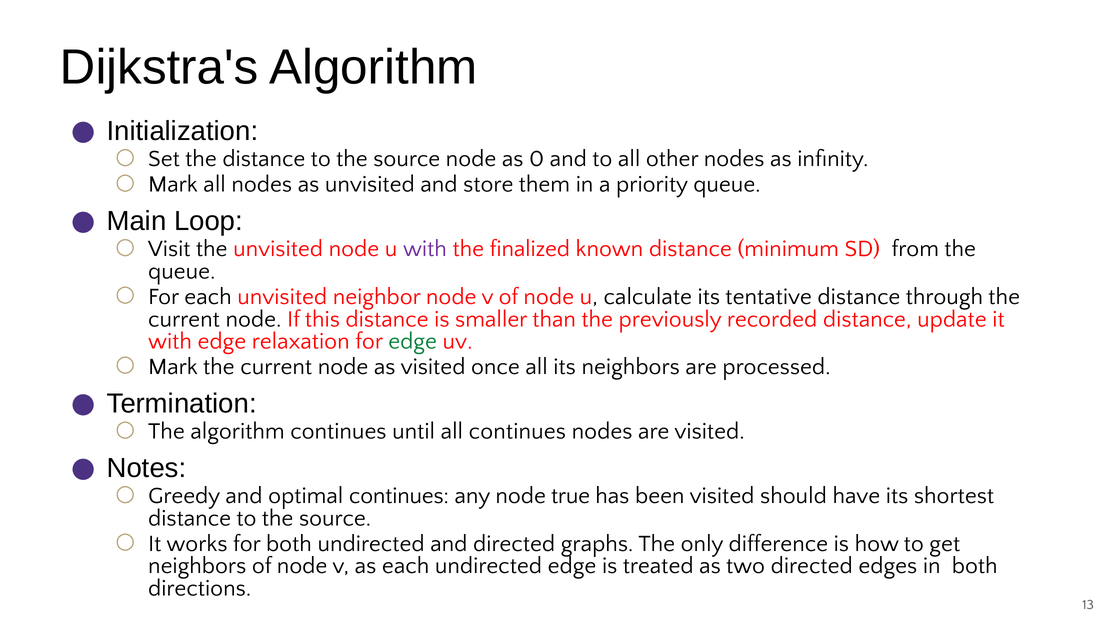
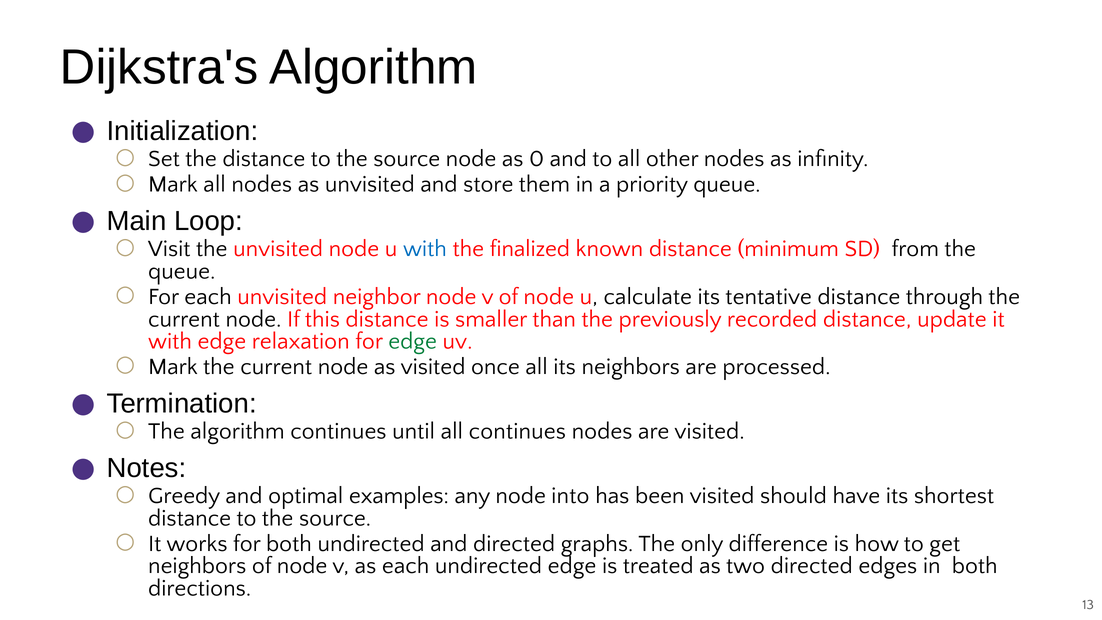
with colour: purple -> blue (425, 249)
optimal continues: continues -> examples (399, 496)
true: true -> into (570, 496)
